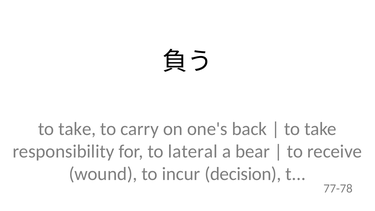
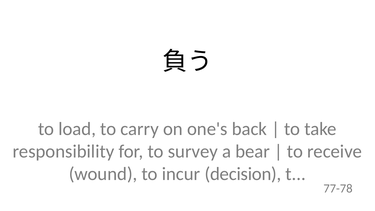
take: take -> load (77, 129)
lateral: lateral -> survey (193, 151)
